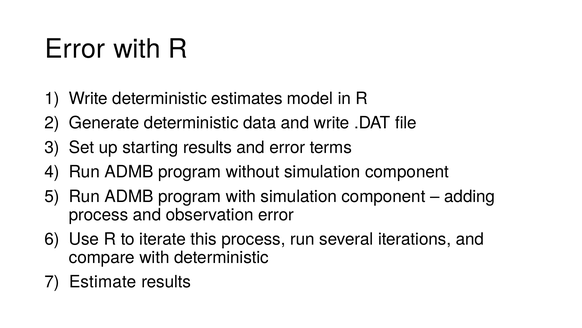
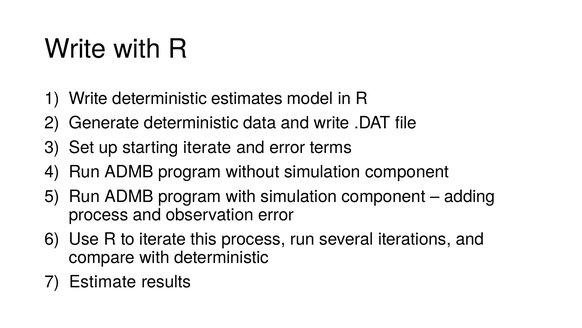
Error: Error -> Write (75, 49)
starting results: results -> iterate (207, 147)
